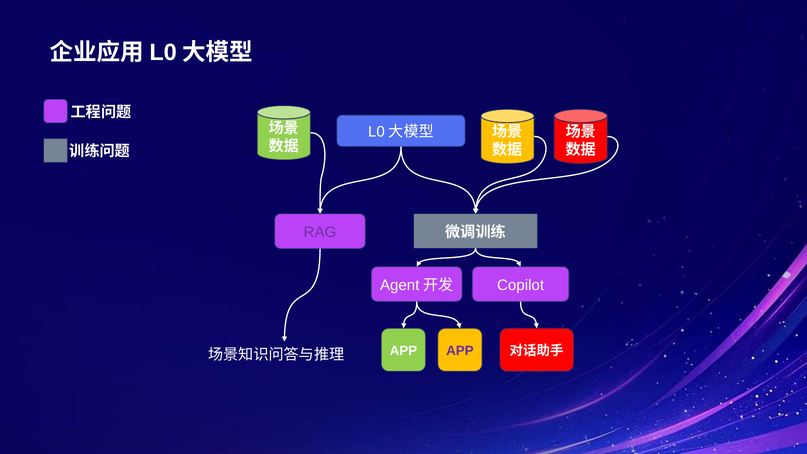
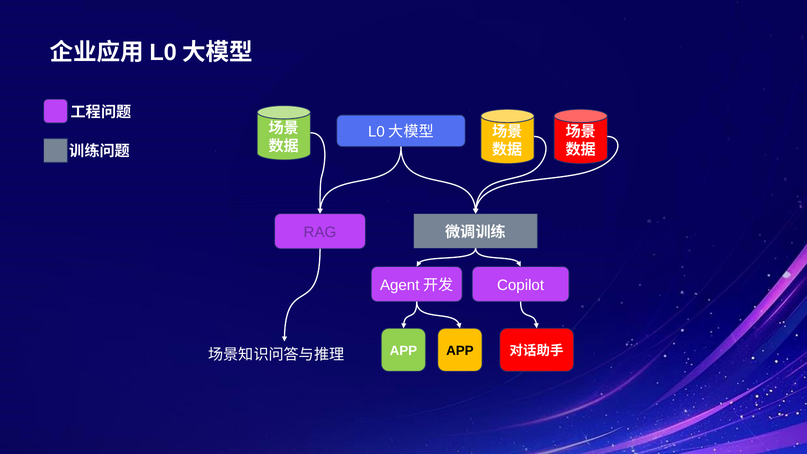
APP colour: purple -> black (460, 351)
